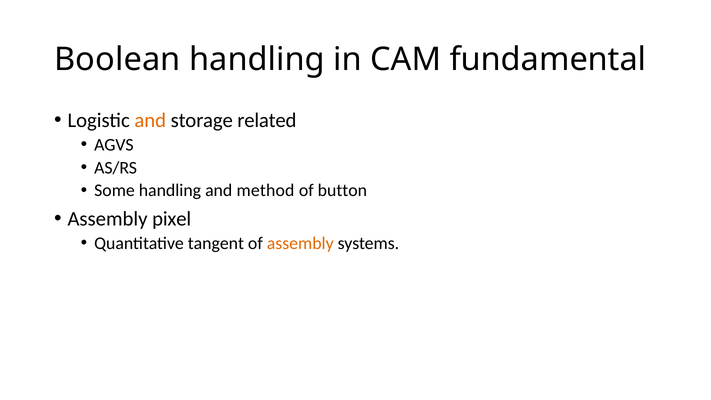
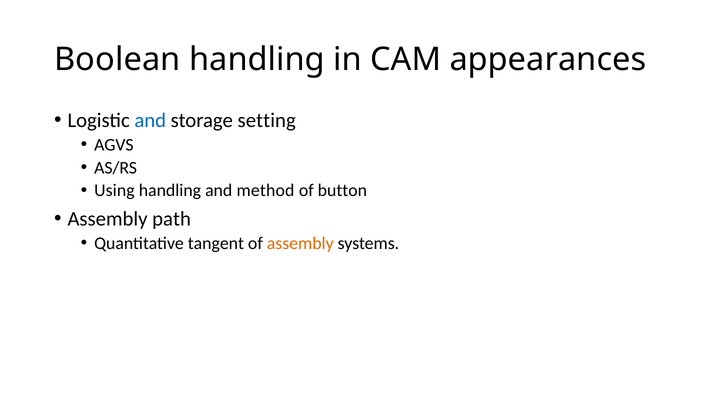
fundamental: fundamental -> appearances (548, 60)
and colour: orange -> blue (150, 120)
related: related -> setting (267, 120)
Some: Some -> Using (114, 190)
pixel: pixel -> path (172, 219)
